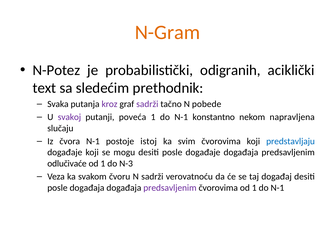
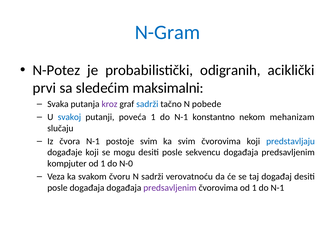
N-Gram colour: orange -> blue (167, 32)
text: text -> prvi (44, 88)
prethodnik: prethodnik -> maksimalni (168, 88)
sadrži colour: purple -> blue (147, 104)
svakoj colour: purple -> blue (69, 117)
napravljena: napravljena -> mehanizam (292, 117)
postoje istoj: istoj -> svim (149, 141)
posle događaje: događaje -> sekvencu (203, 153)
odlučivaće: odlučivaće -> kompjuter (67, 164)
N-3: N-3 -> N-0 (126, 164)
